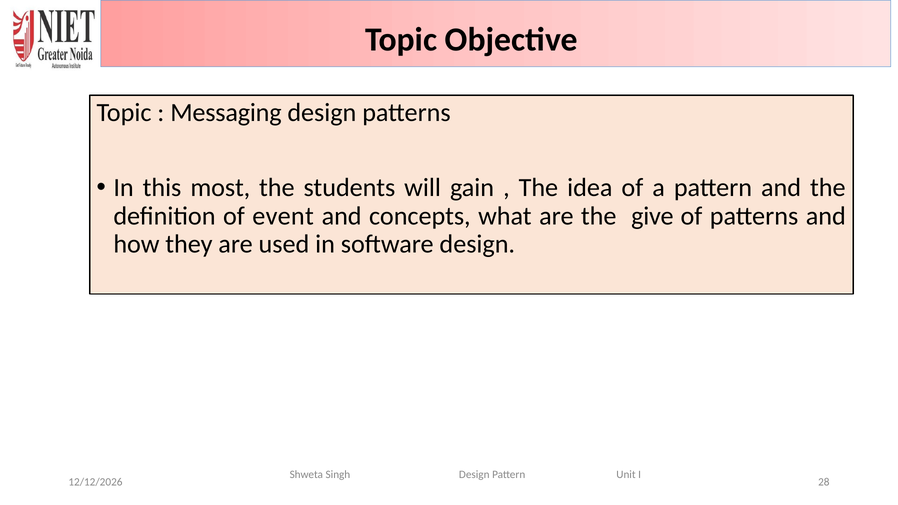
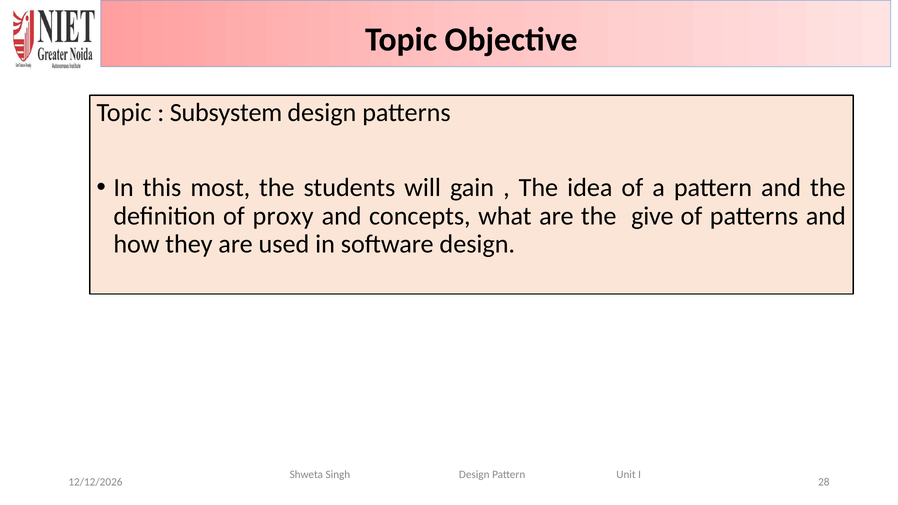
Messaging: Messaging -> Subsystem (226, 113)
event: event -> proxy (283, 216)
